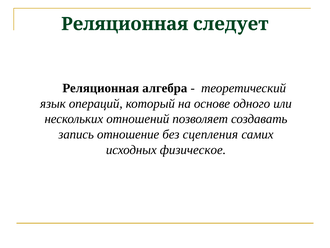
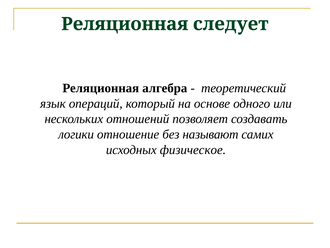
запись: запись -> логики (76, 134)
сцепления: сцепления -> называют (210, 134)
